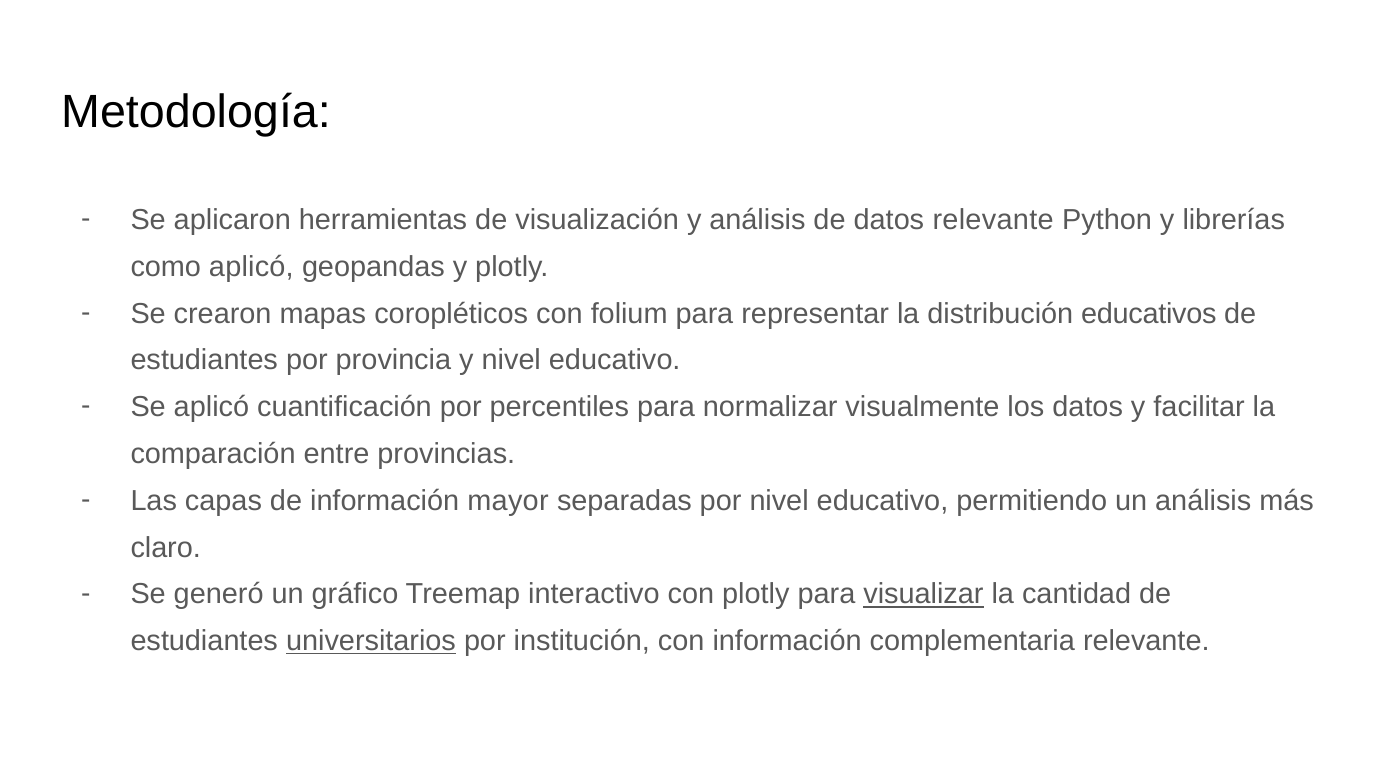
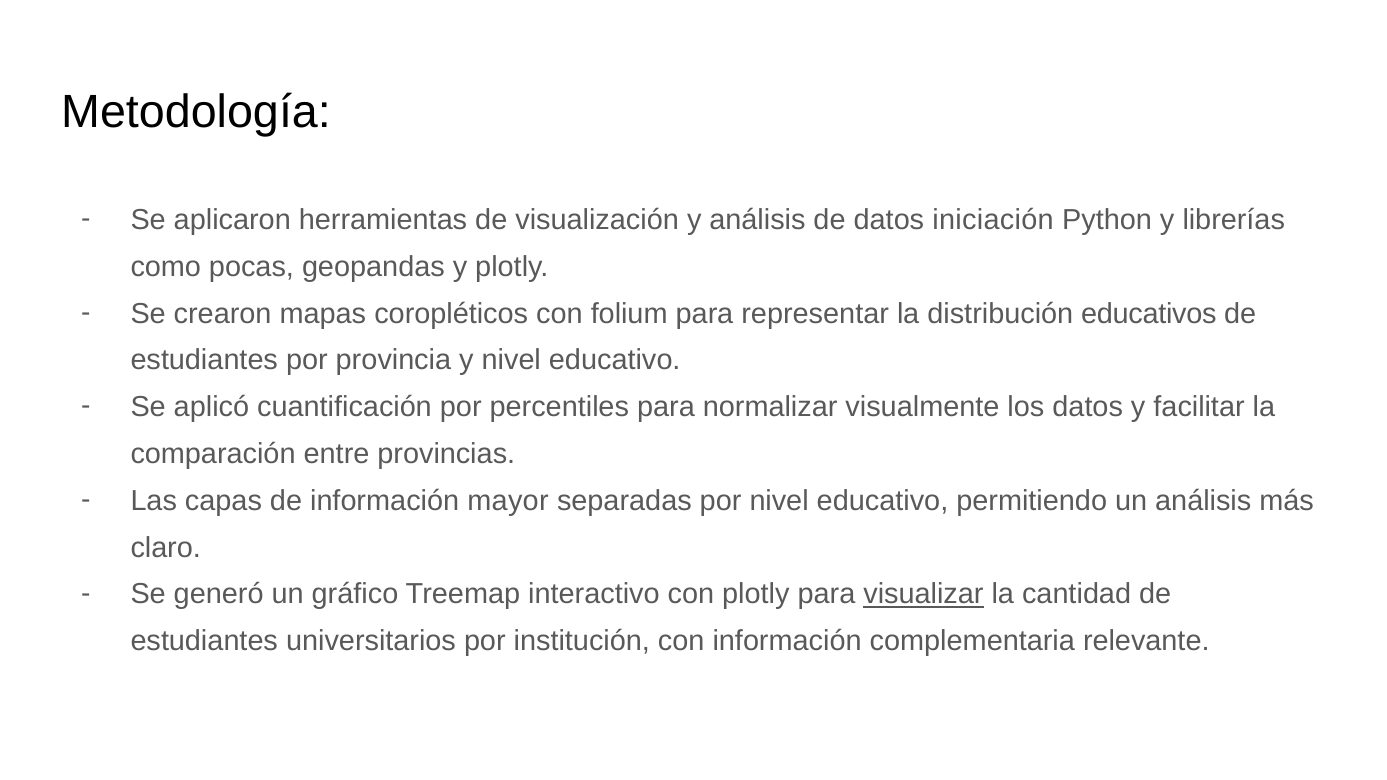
datos relevante: relevante -> iniciación (993, 220)
como aplicó: aplicó -> pocas (251, 267)
universitarios underline: present -> none (371, 641)
